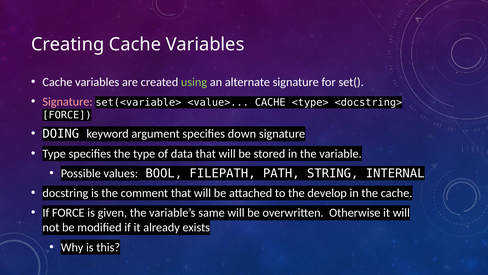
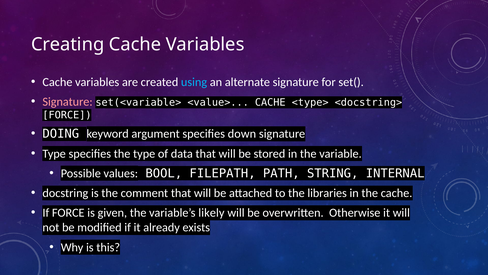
using colour: light green -> light blue (194, 82)
develop: develop -> libraries (327, 193)
same: same -> likely (211, 213)
